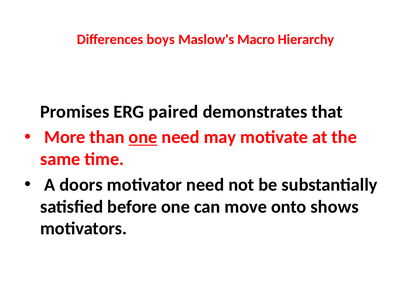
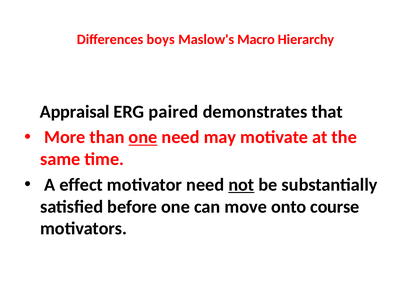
Promises: Promises -> Appraisal (75, 112)
doors: doors -> effect (81, 185)
not underline: none -> present (241, 185)
shows: shows -> course (335, 207)
